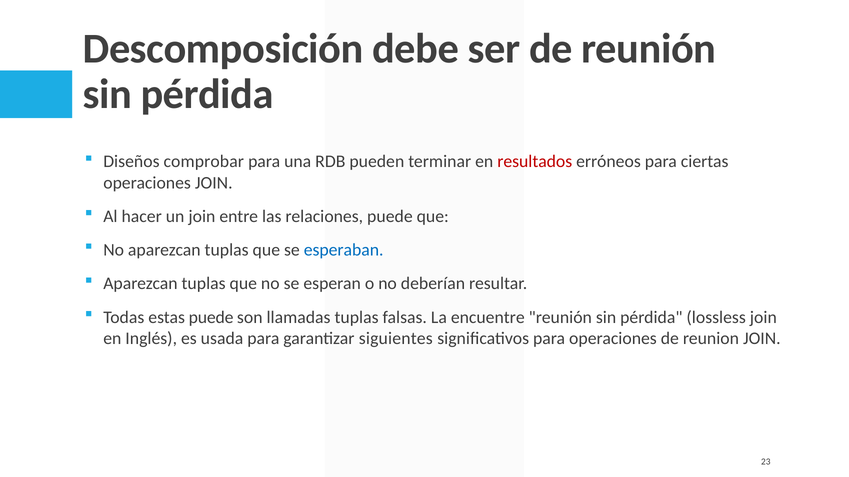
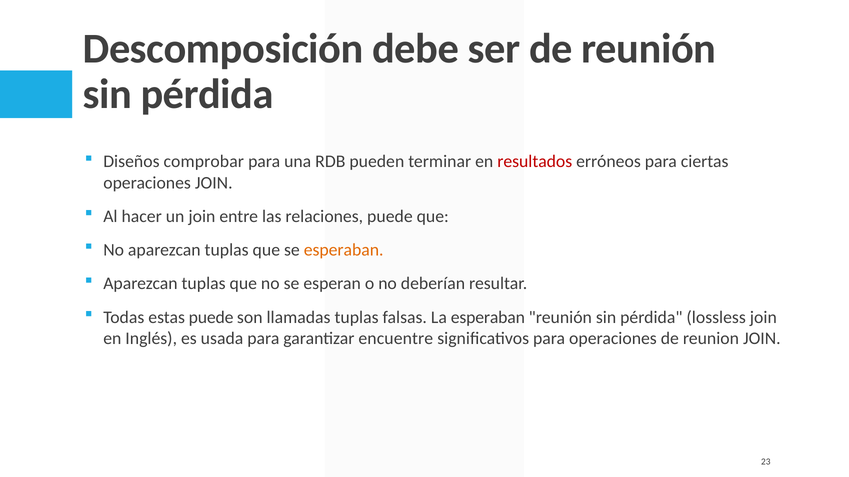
esperaban colour: blue -> orange (344, 250)
La encuentre: encuentre -> esperaban (488, 318)
siguientes: siguientes -> encuentre (396, 339)
